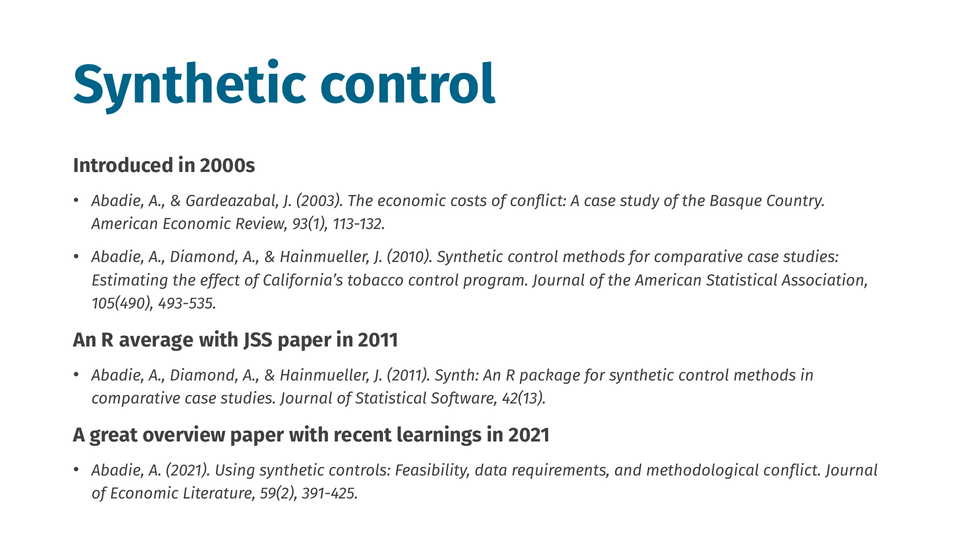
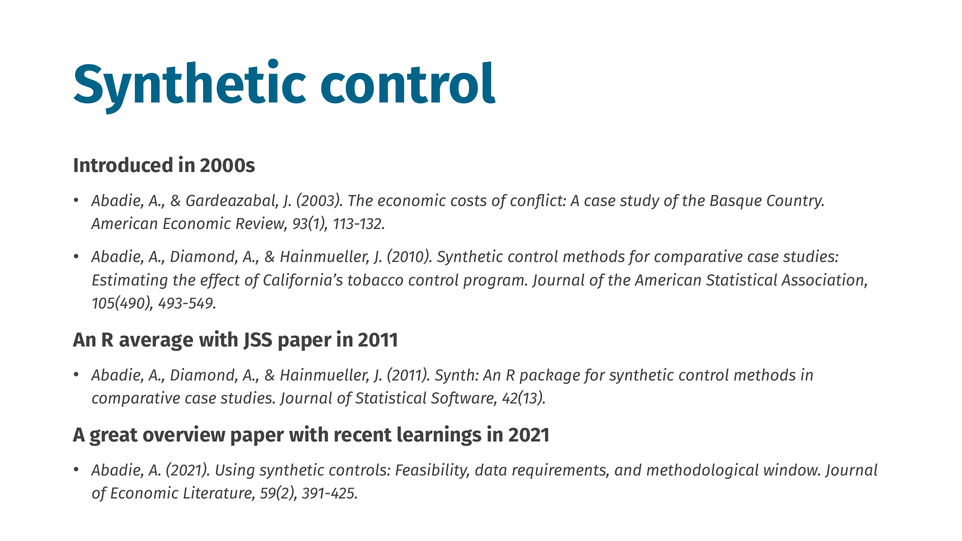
493-535: 493-535 -> 493-549 (187, 303)
methodological conflict: conflict -> window (792, 470)
